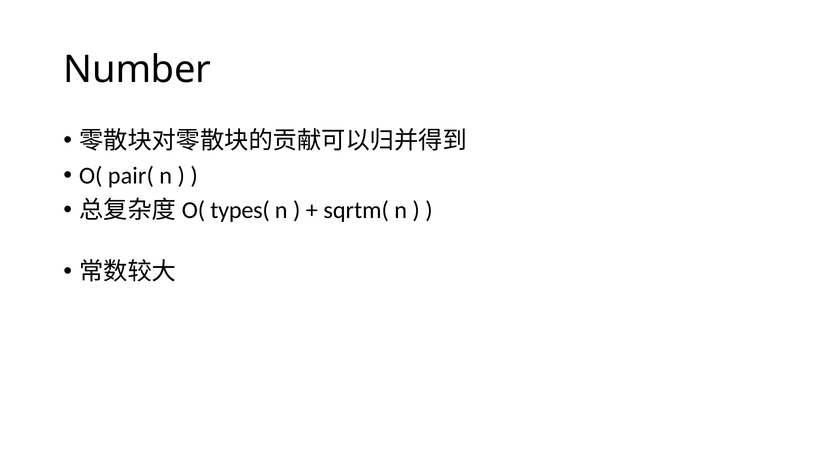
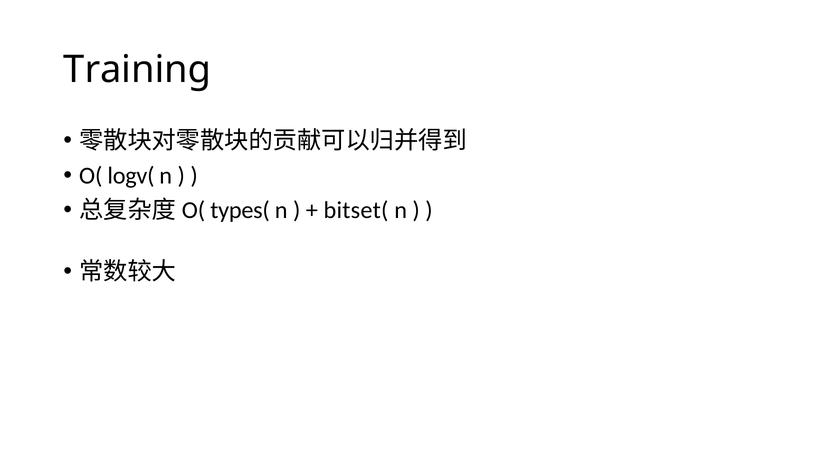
Number: Number -> Training (137, 70)
pair(: pair( -> logv( (131, 176)
sqrtm(: sqrtm( -> bitset( (356, 210)
